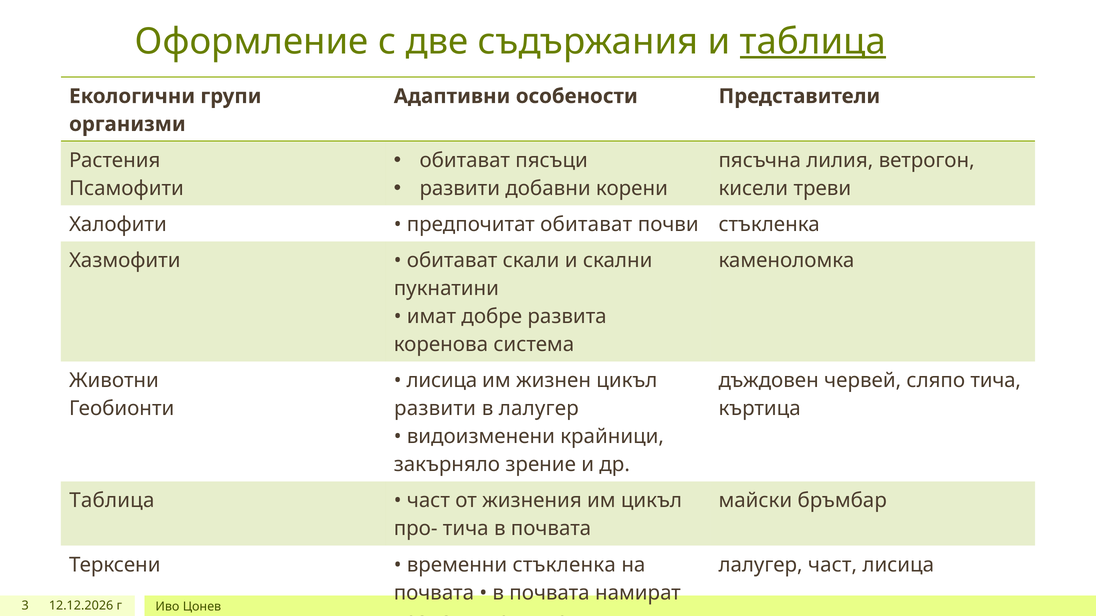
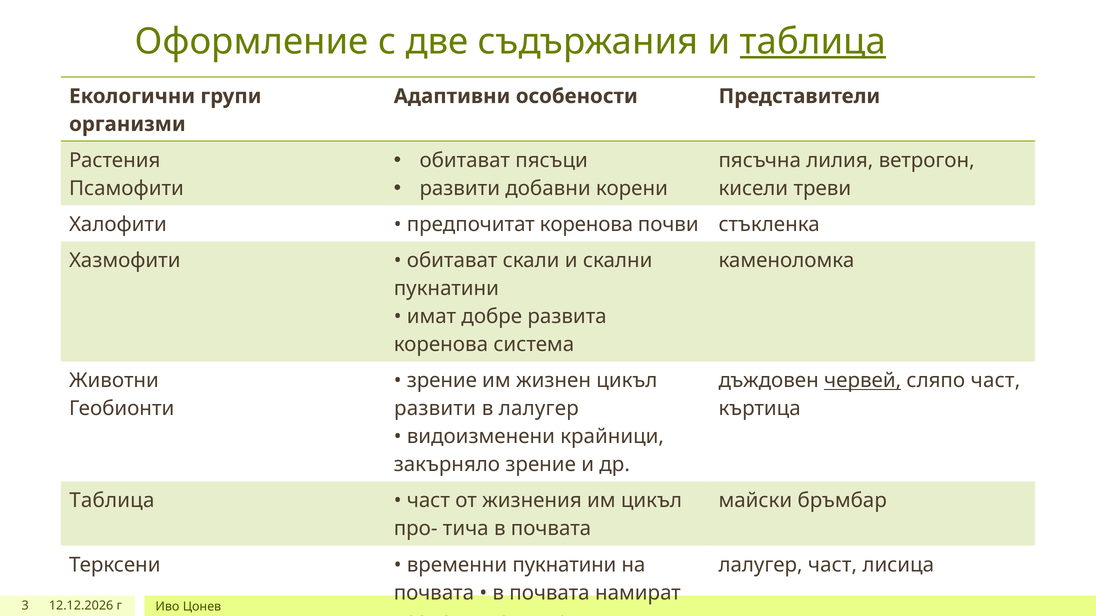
предпочитат обитават: обитават -> коренова (586, 225)
лисица: лисица -> зрение (442, 381)
червей underline: none -> present (863, 381)
сляпо тича: тича -> част (995, 381)
временни стъкленка: стъкленка -> пукнатини (564, 565)
